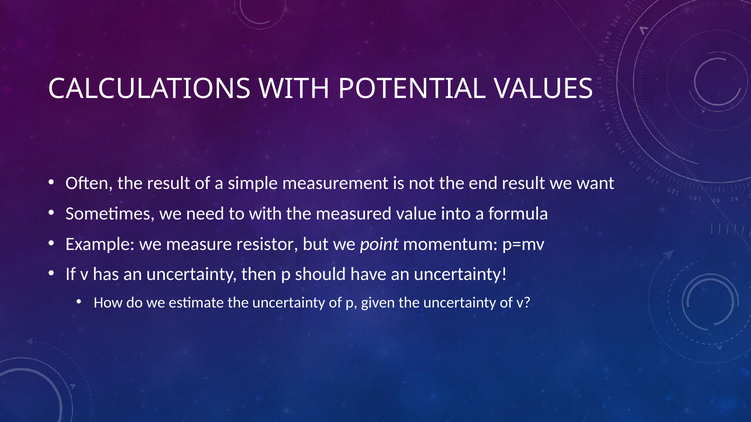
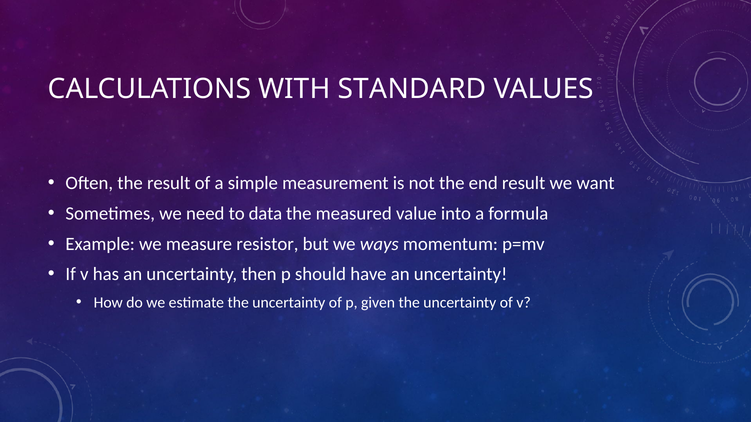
POTENTIAL: POTENTIAL -> STANDARD (412, 89)
to with: with -> data (265, 214)
point: point -> ways (379, 244)
